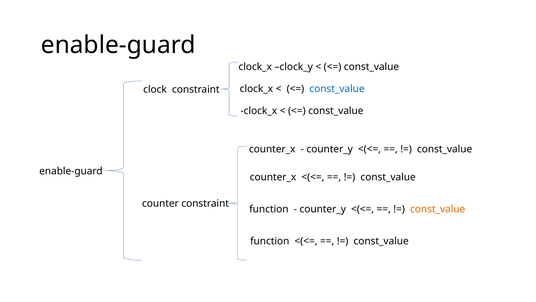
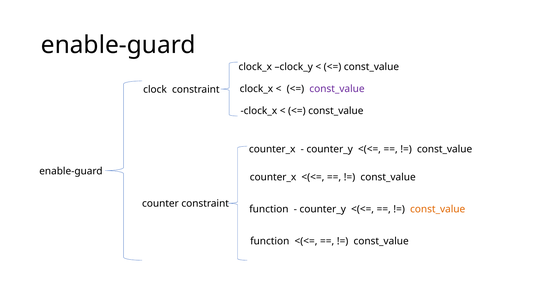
const_value colour: blue -> purple (337, 89)
